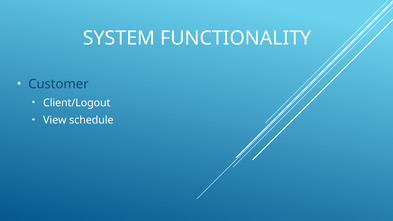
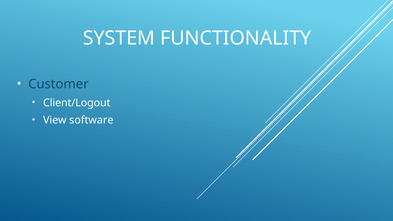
schedule: schedule -> software (91, 120)
